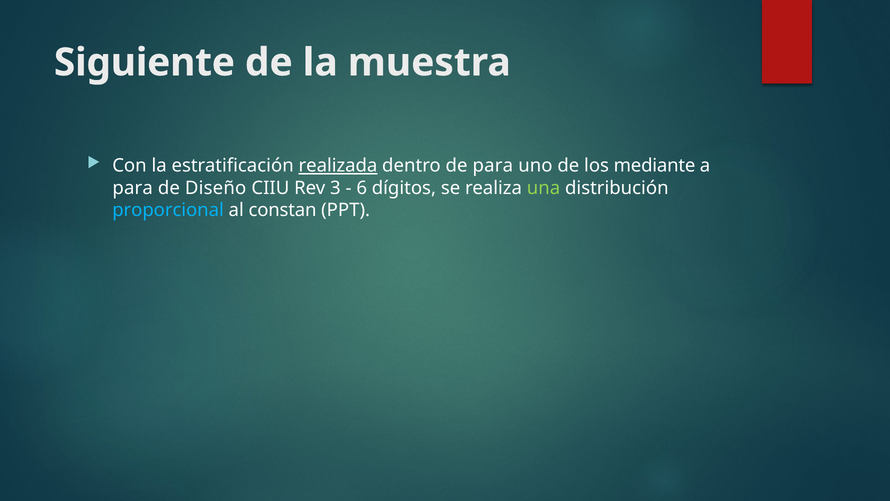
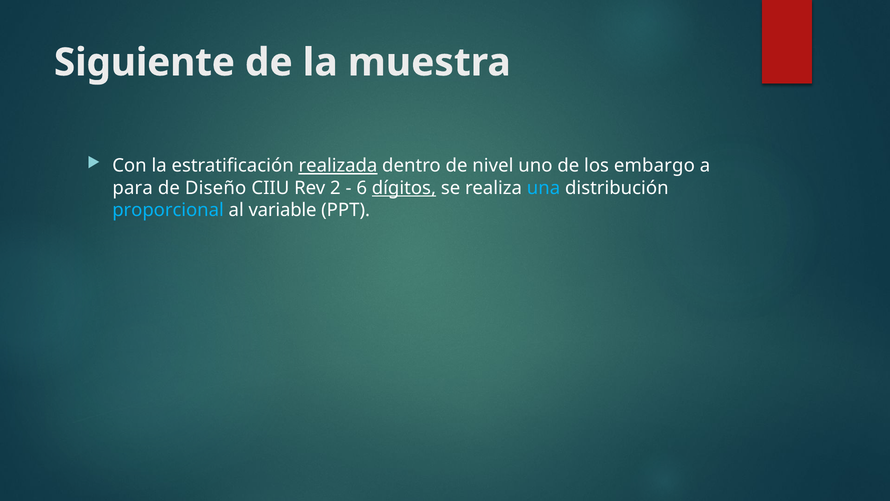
de para: para -> nivel (493, 166)
mediante: mediante -> embargo (654, 166)
3: 3 -> 2 (335, 188)
dígitos underline: none -> present (404, 188)
una colour: light green -> light blue (543, 188)
constan: constan -> variable (283, 210)
